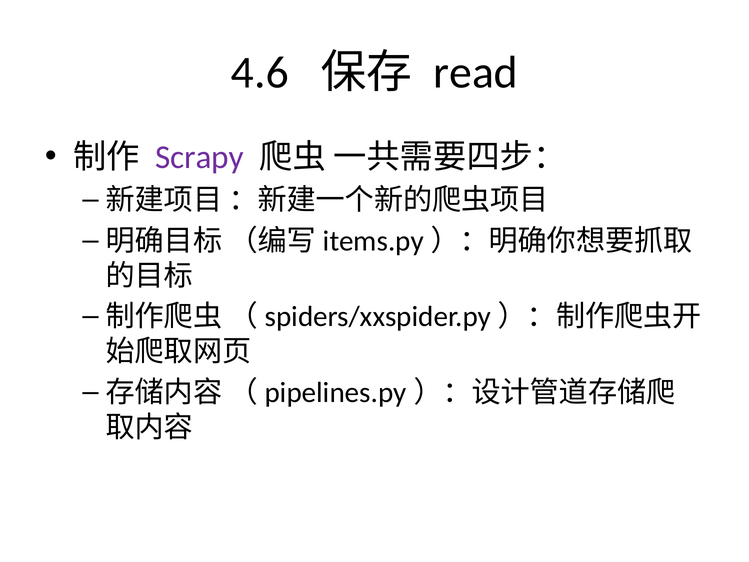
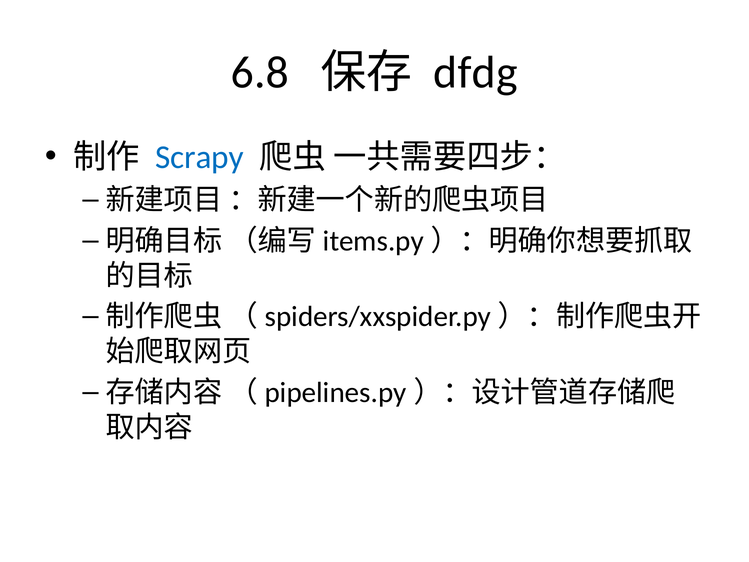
4.6: 4.6 -> 6.8 (260, 73)
read: read -> dfdg (476, 73)
Scrapy colour: purple -> blue (199, 157)
